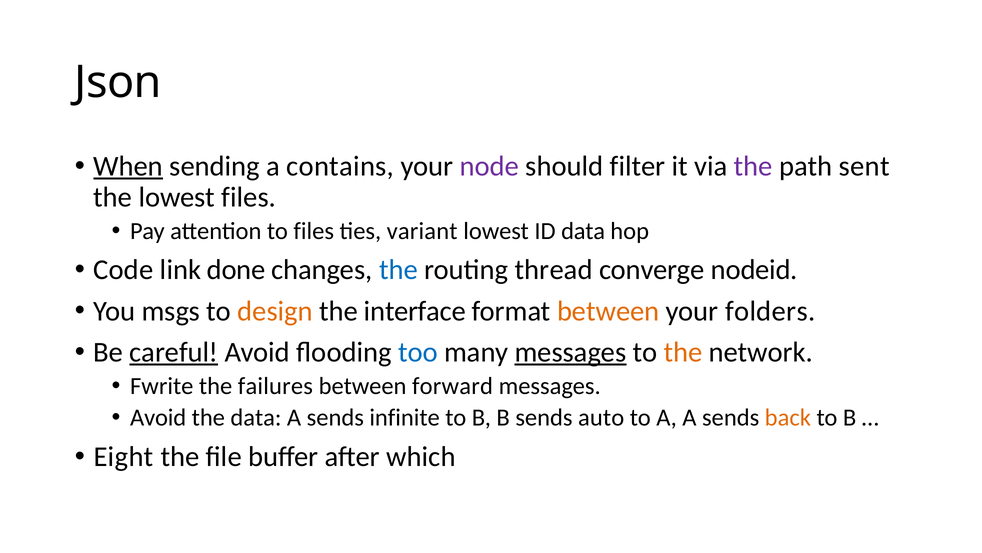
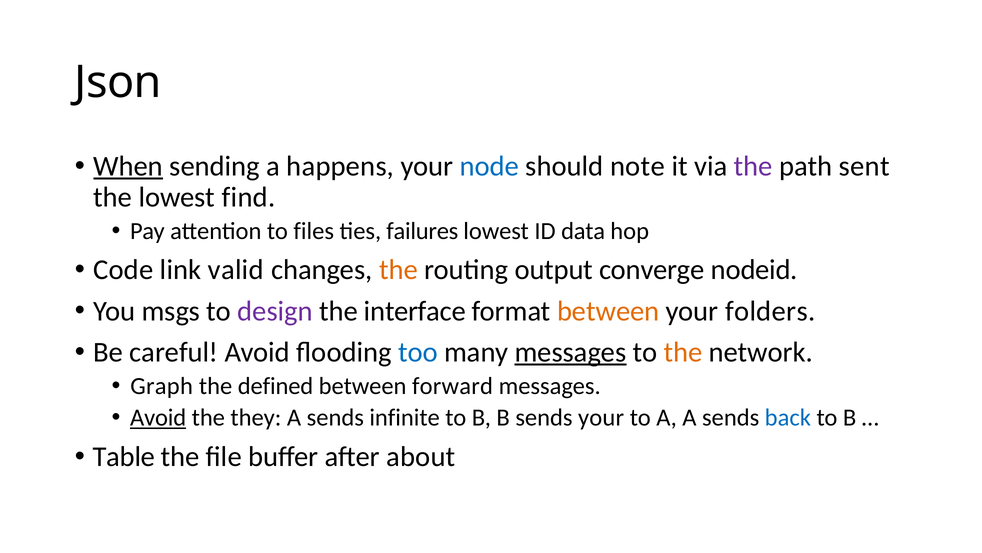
contains: contains -> happens (340, 166)
node colour: purple -> blue (489, 166)
filter: filter -> note (637, 166)
lowest files: files -> find (249, 197)
variant: variant -> failures (422, 231)
done: done -> valid (236, 270)
the colour: blue -> orange (398, 270)
thread: thread -> output (554, 270)
design colour: orange -> purple (275, 311)
careful underline: present -> none (174, 352)
Fwrite: Fwrite -> Graph (162, 386)
failures: failures -> defined (276, 386)
Avoid underline: none -> present (158, 417)
the data: data -> they (256, 417)
sends auto: auto -> your (601, 417)
back colour: orange -> blue (788, 417)
Eight: Eight -> Table (124, 456)
which: which -> about (421, 456)
